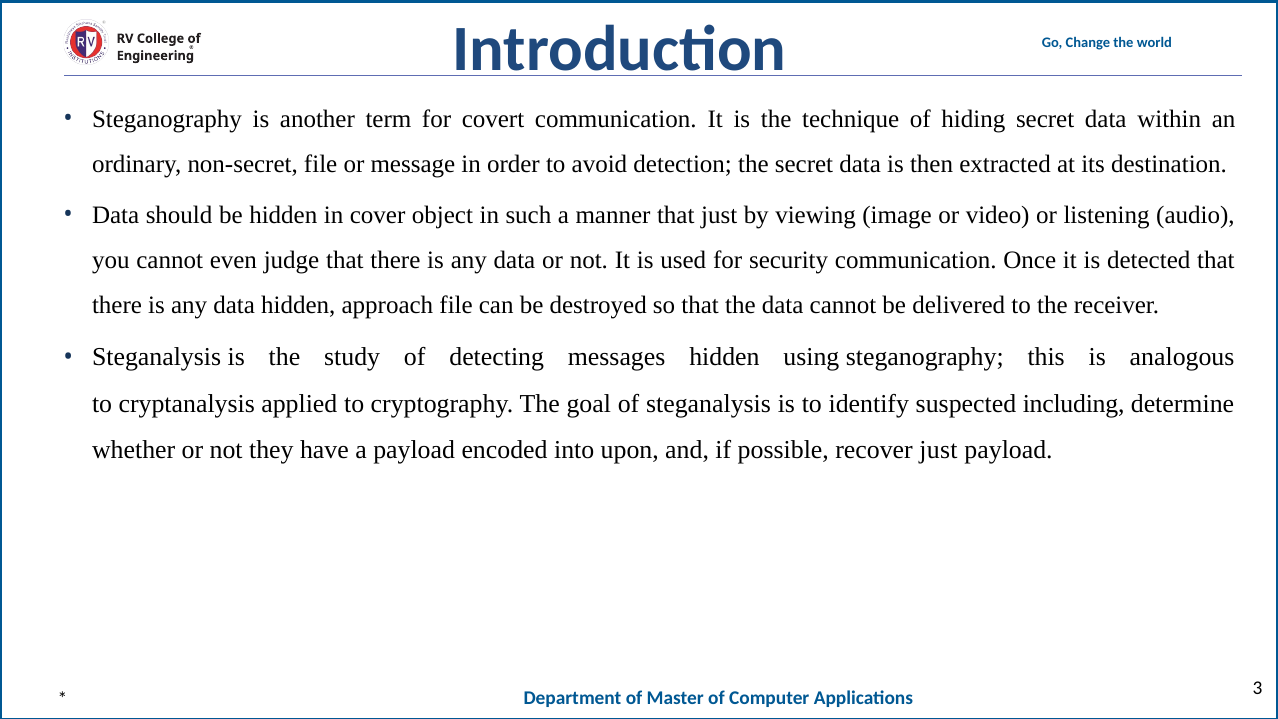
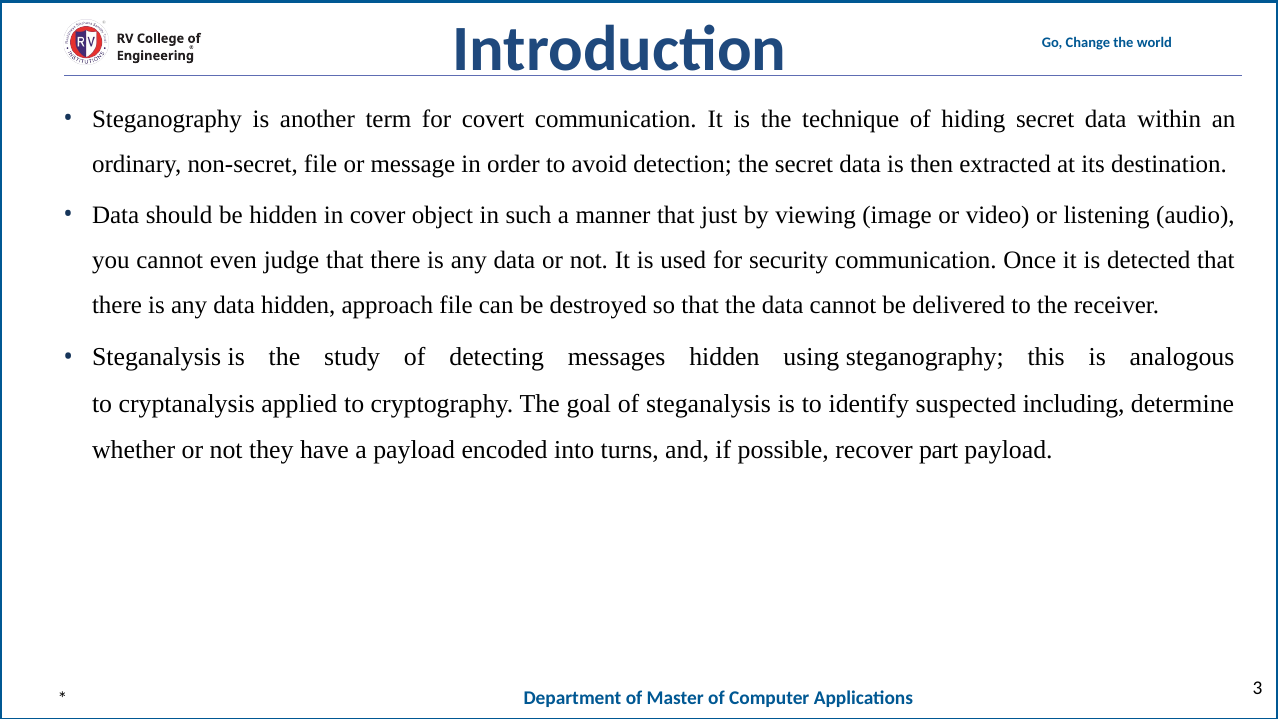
upon: upon -> turns (630, 450)
recover just: just -> part (939, 450)
